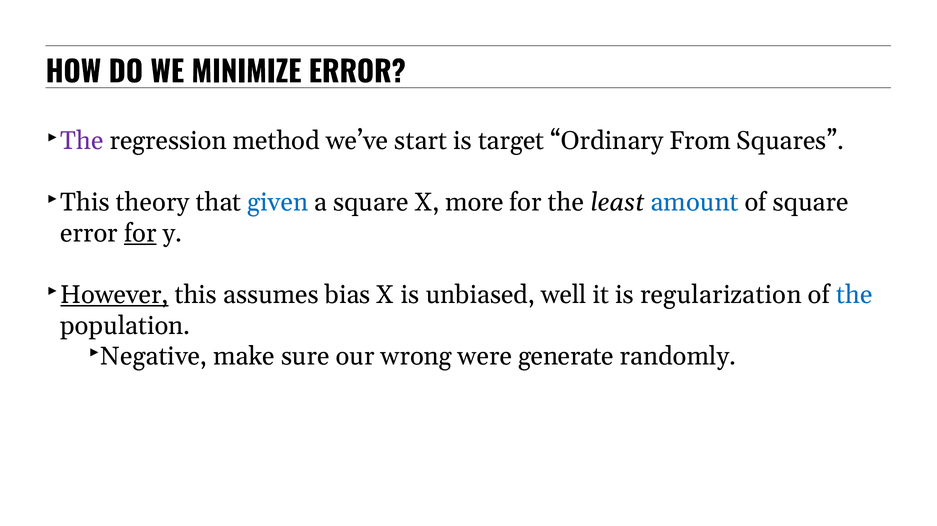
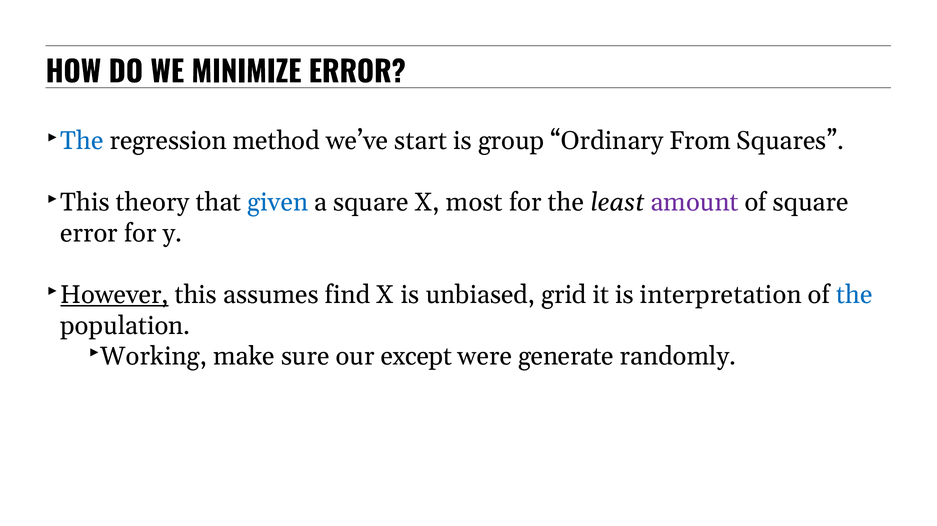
The colour: purple -> blue (82, 141)
target: target -> group (511, 141)
more: more -> most (474, 203)
amount colour: blue -> purple (695, 203)
for underline: present -> none (140, 233)
bias: bias -> find (348, 295)
well: well -> grid (564, 295)
regularization: regularization -> interpretation (721, 295)
Negative: Negative -> Working (154, 356)
wrong: wrong -> except (416, 356)
